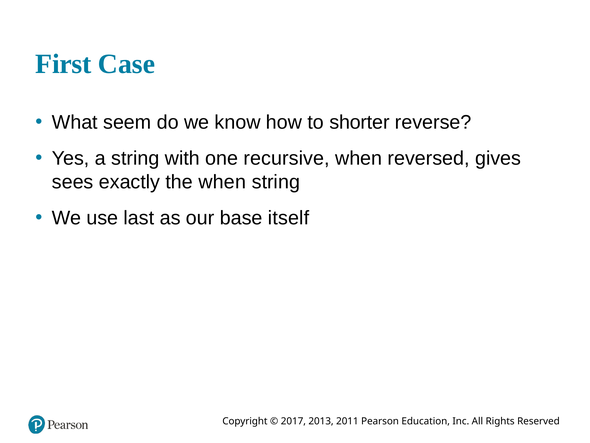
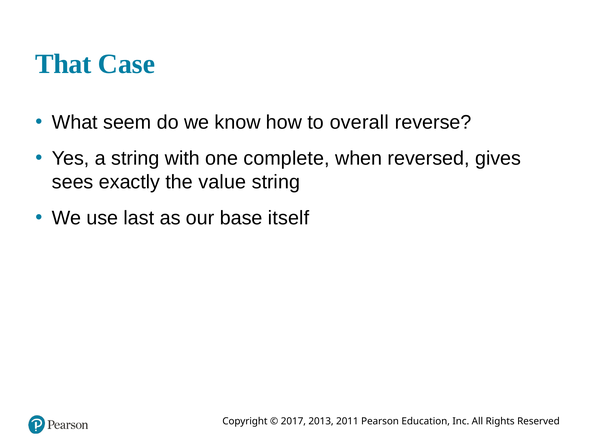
First: First -> That (63, 64)
shorter: shorter -> overall (359, 122)
recursive: recursive -> complete (287, 158)
the when: when -> value (222, 182)
